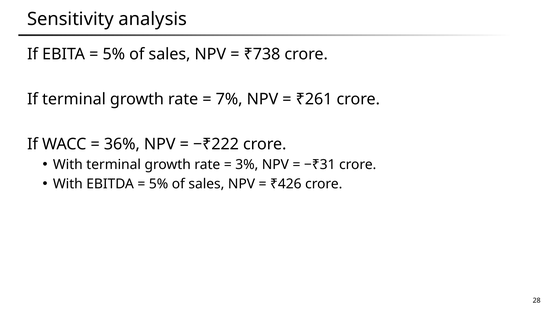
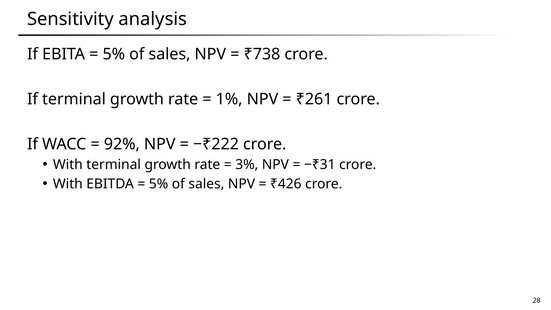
7%: 7% -> 1% (229, 99)
36%: 36% -> 92% (122, 144)
